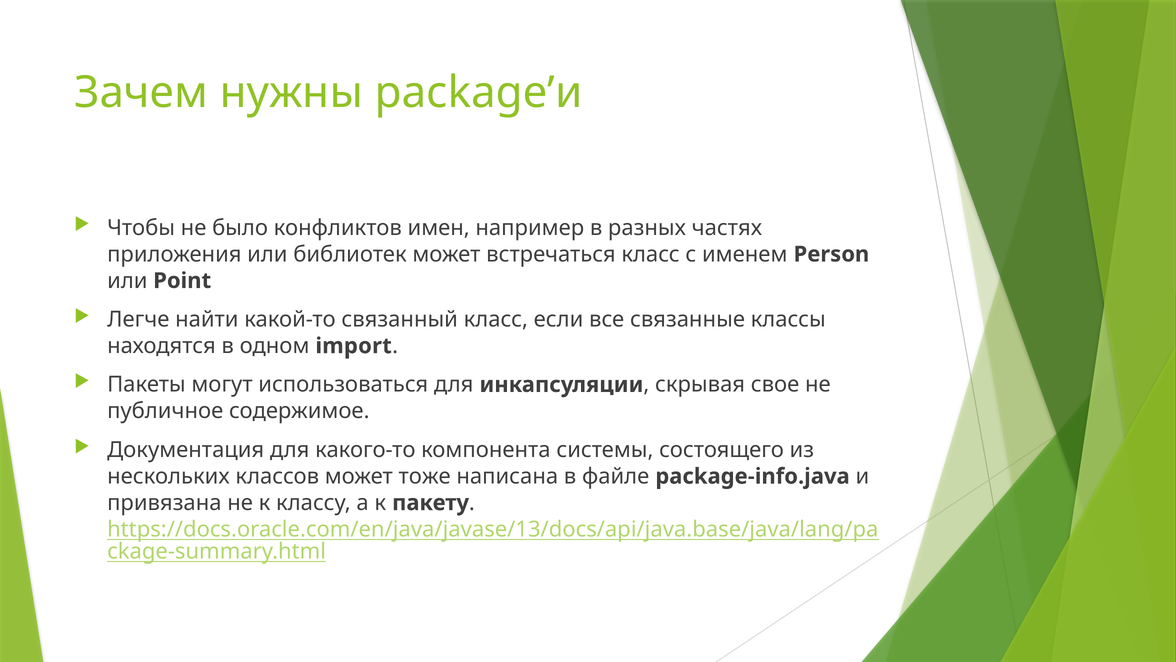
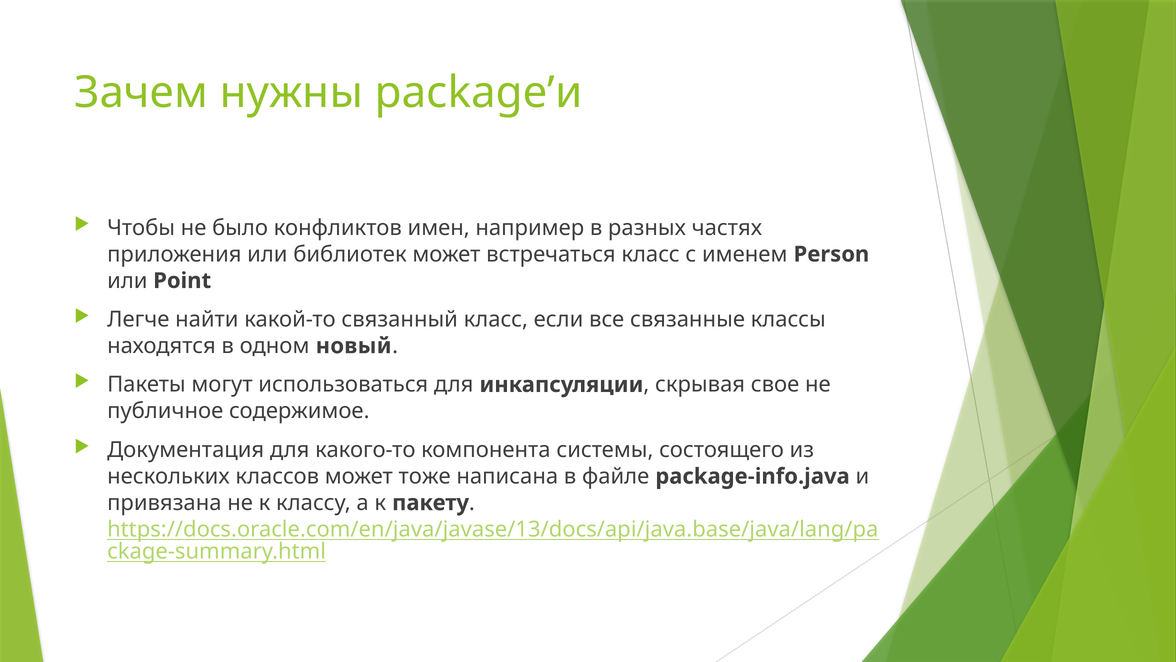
import: import -> новый (354, 346)
